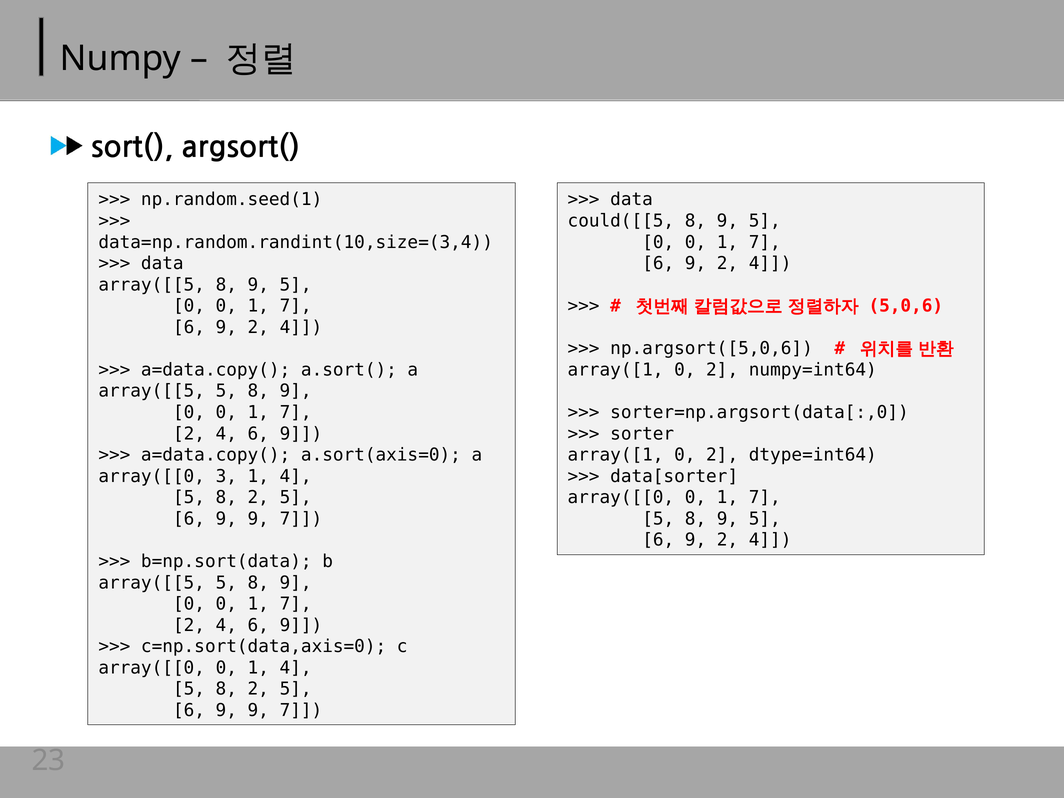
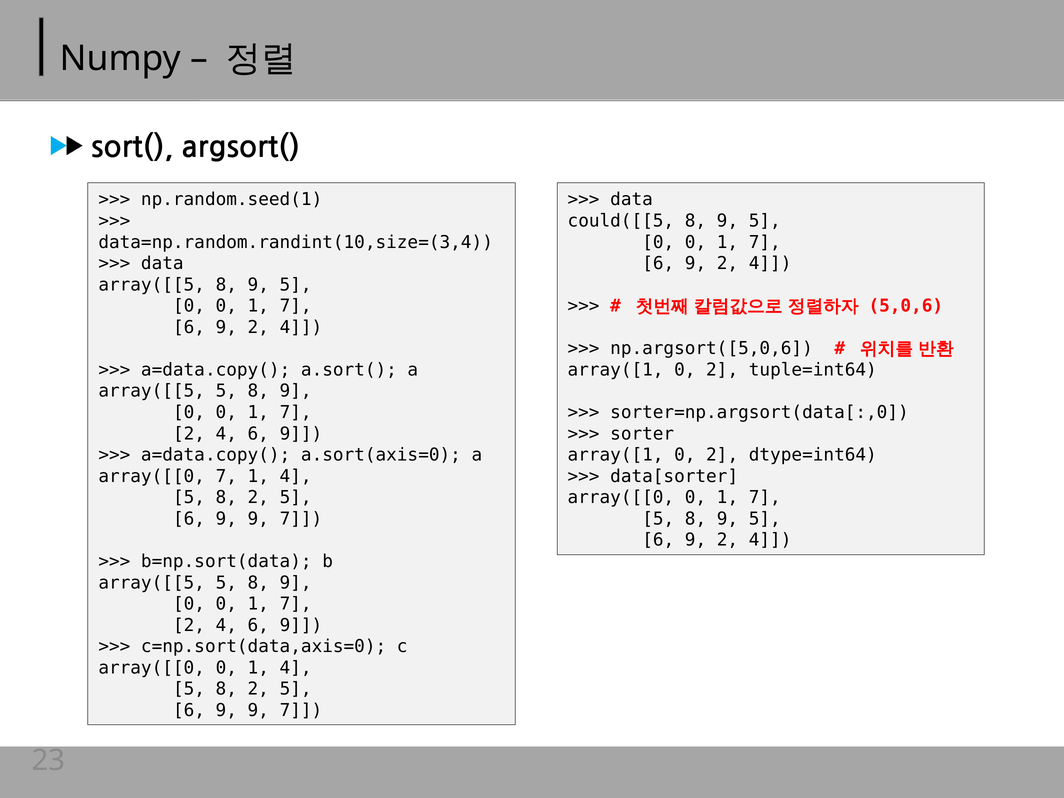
numpy=int64: numpy=int64 -> tuple=int64 (813, 370)
array([[0 3: 3 -> 7 (226, 476)
